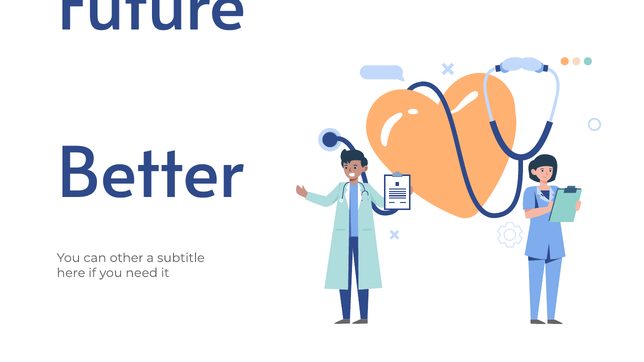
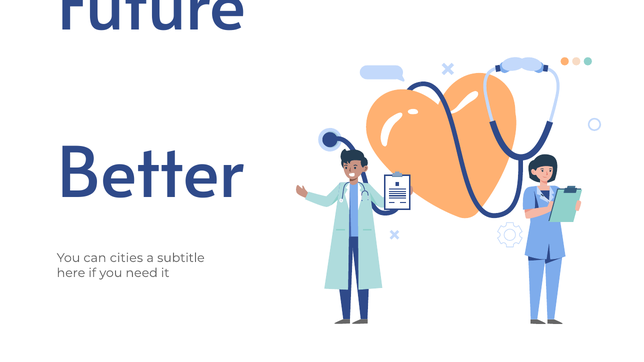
other: other -> cities (126, 258)
